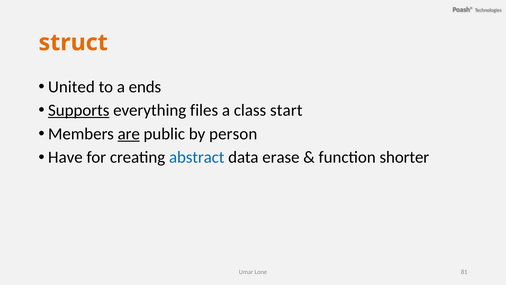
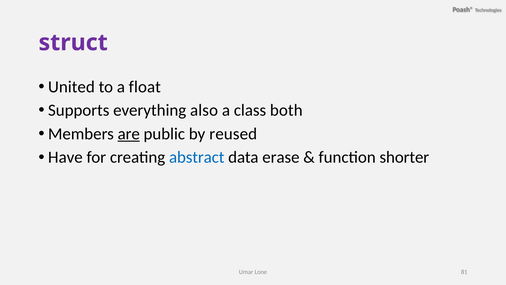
struct colour: orange -> purple (73, 43)
ends: ends -> float (145, 87)
Supports underline: present -> none (79, 110)
files: files -> also (204, 110)
start: start -> both (286, 110)
person: person -> reused (233, 134)
